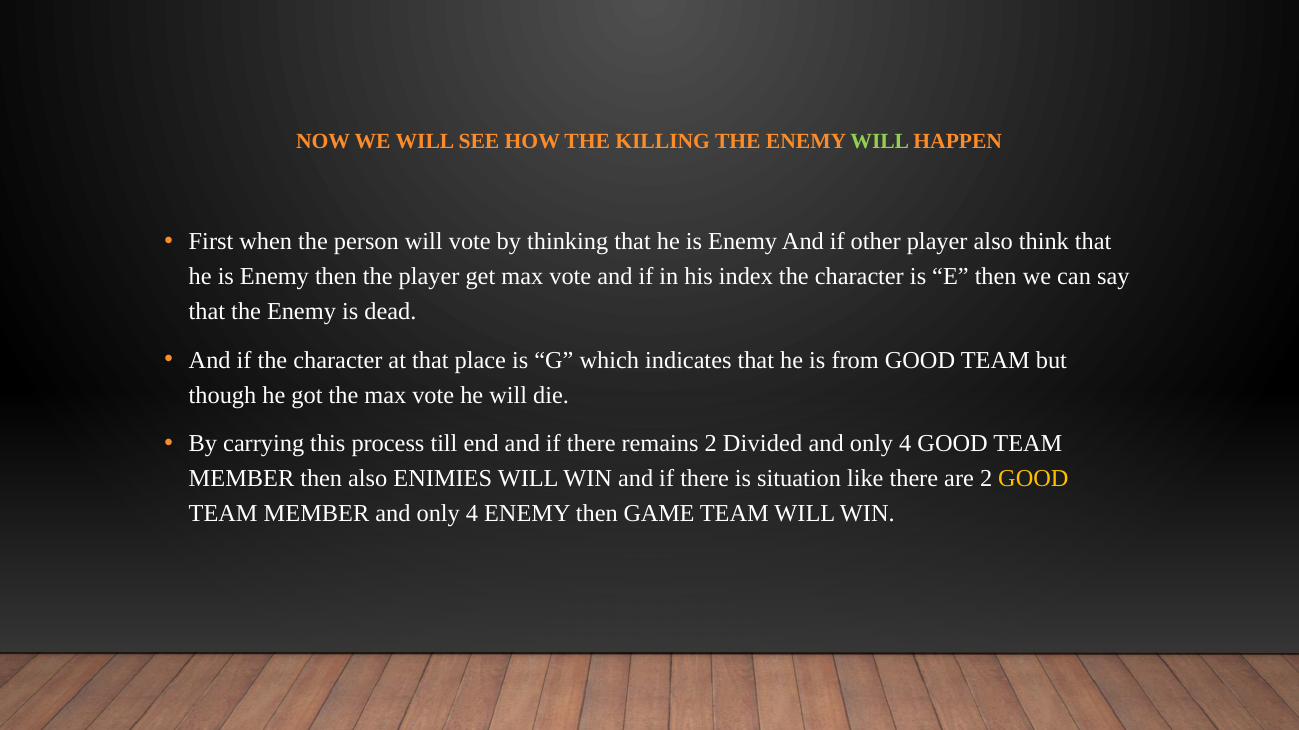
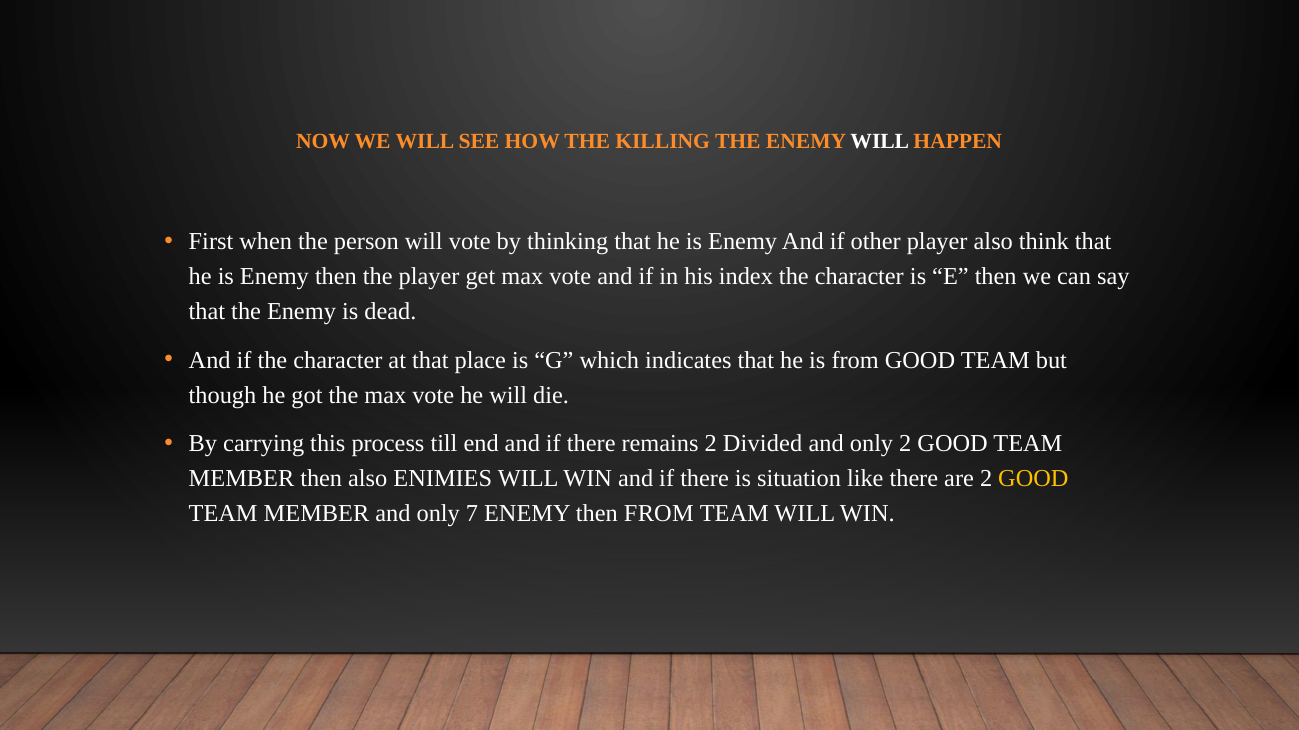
WILL colour: light green -> white (880, 141)
4: 4 -> 2 (905, 444)
MEMBER and only 4: 4 -> 7 (472, 514)
then GAME: GAME -> FROM (659, 514)
